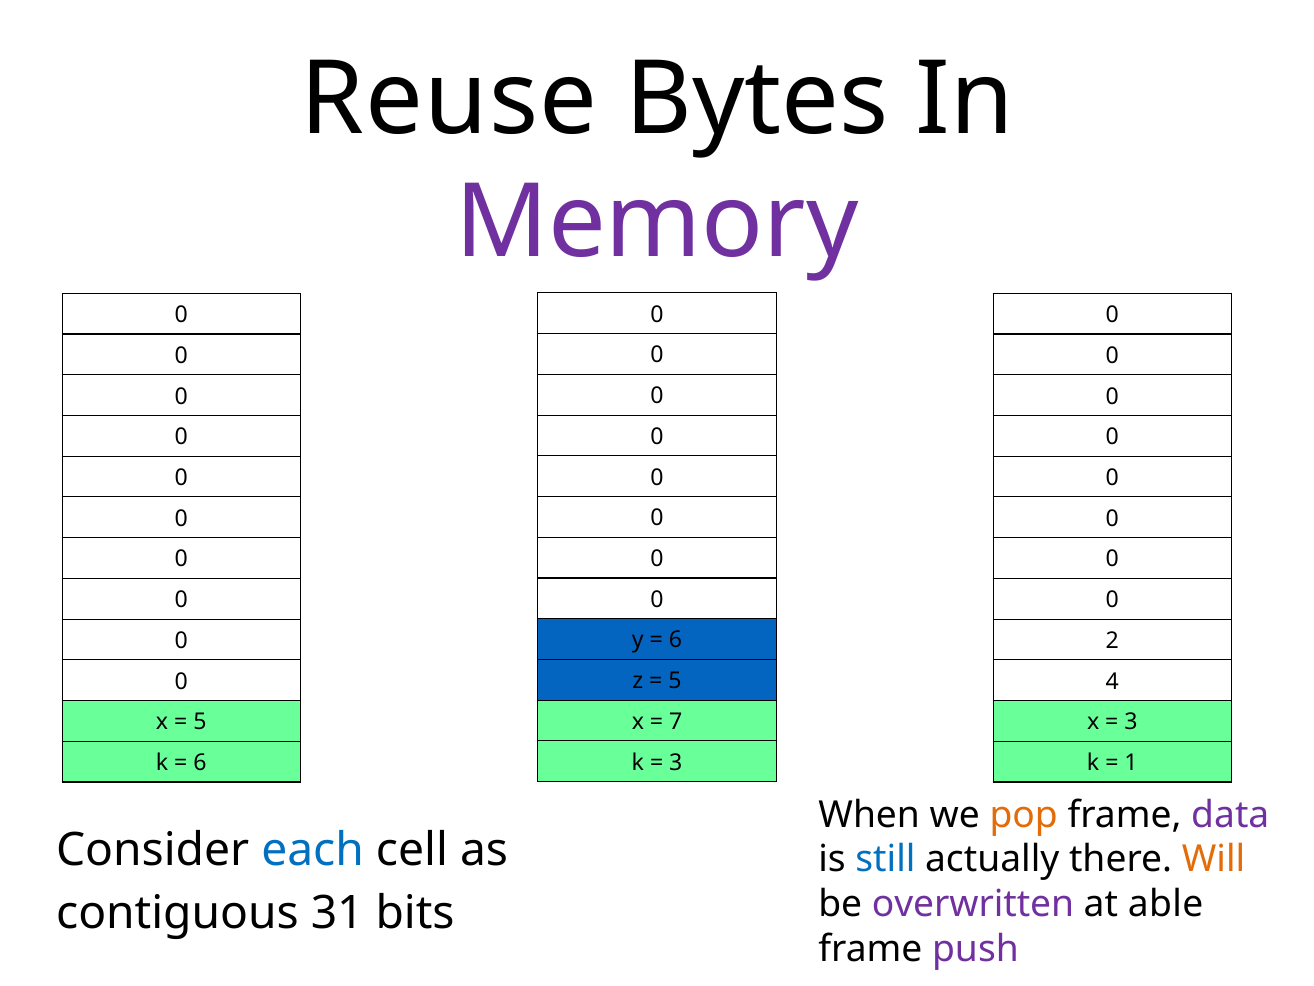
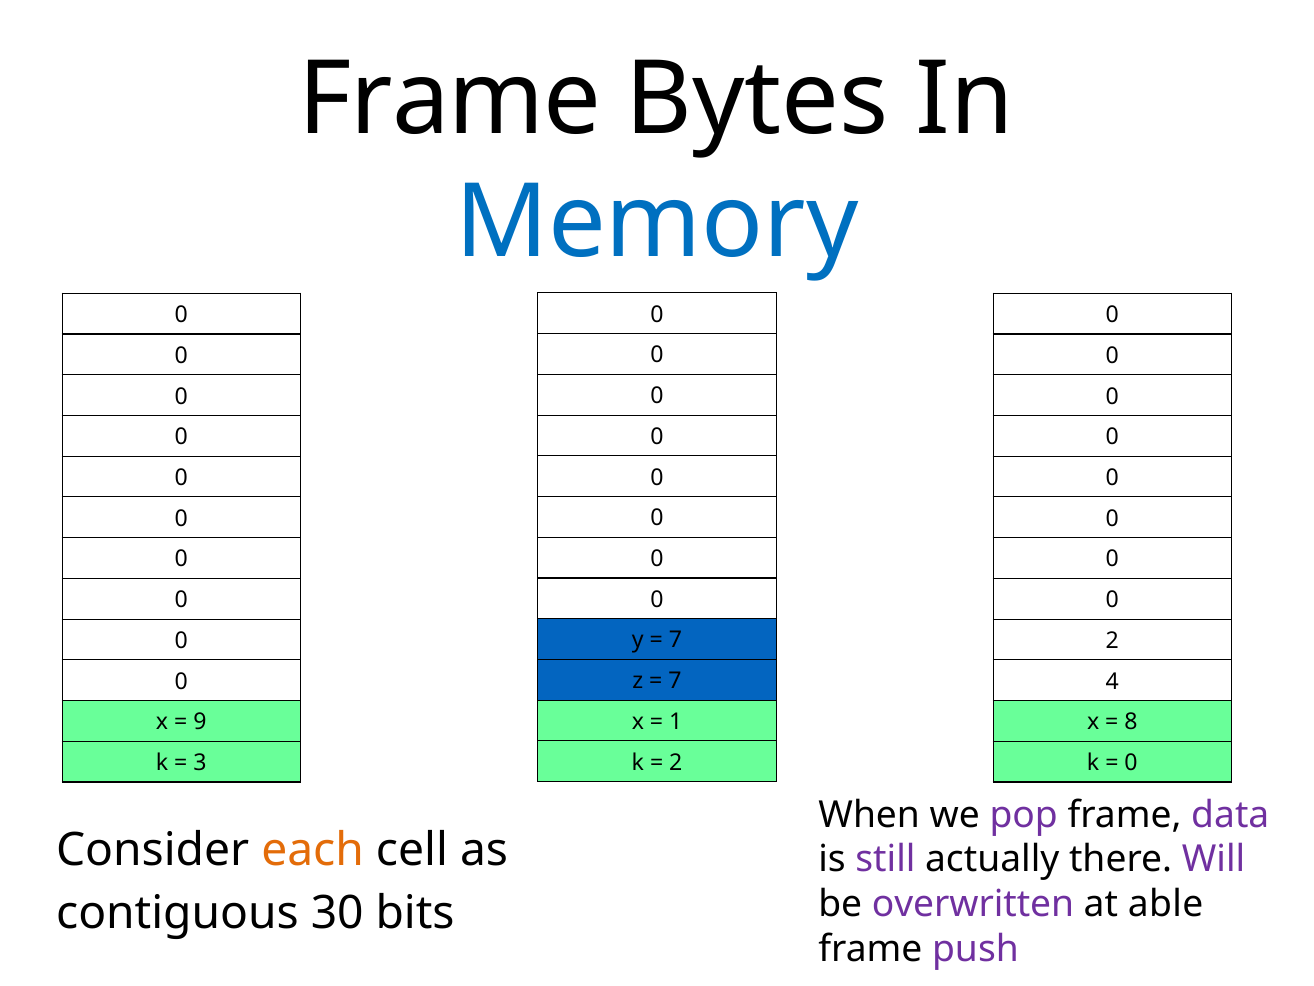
Reuse: Reuse -> Frame (450, 100)
Memory colour: purple -> blue (657, 223)
6: 6 -> 7 (675, 640)
5: 5 -> 7 (675, 681)
7: 7 -> 1 (676, 721)
5: 5 -> 9 (200, 722)
3: 3 -> 8 (1131, 722)
3: 3 -> 2 (676, 762)
6: 6 -> 3 (200, 763)
1: 1 -> 0 (1131, 763)
pop colour: orange -> purple (1024, 814)
each colour: blue -> orange (313, 849)
still colour: blue -> purple (885, 859)
Will colour: orange -> purple (1214, 859)
31: 31 -> 30 (337, 912)
